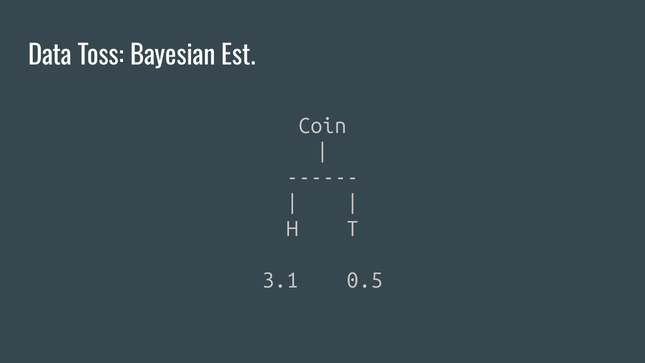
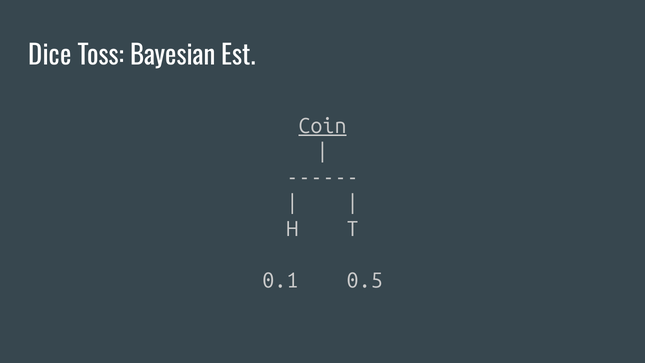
Data: Data -> Dice (50, 56)
Coin underline: none -> present (322, 126)
3.1: 3.1 -> 0.1 (280, 281)
